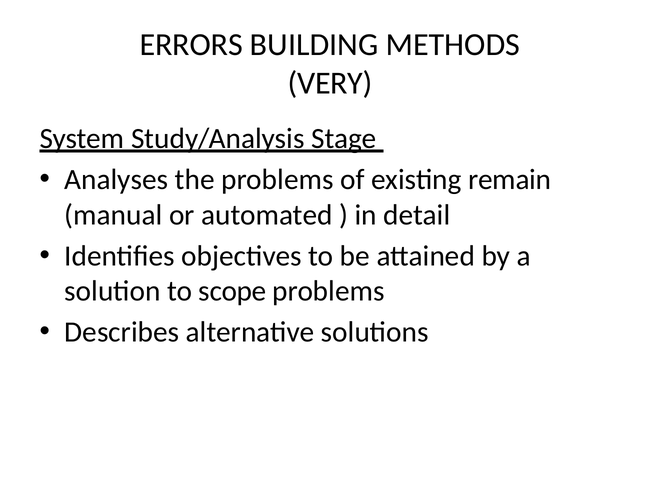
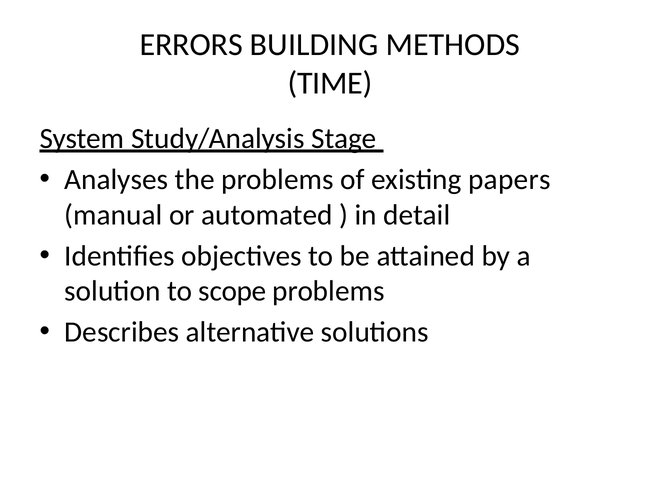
VERY: VERY -> TIME (330, 83)
remain: remain -> papers (509, 180)
